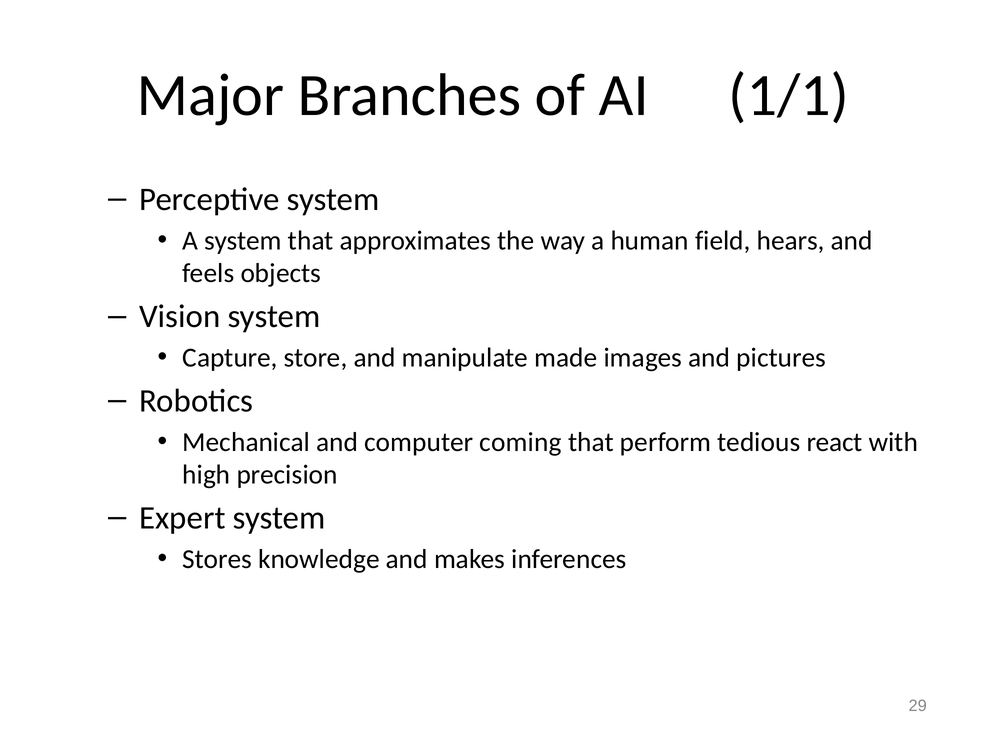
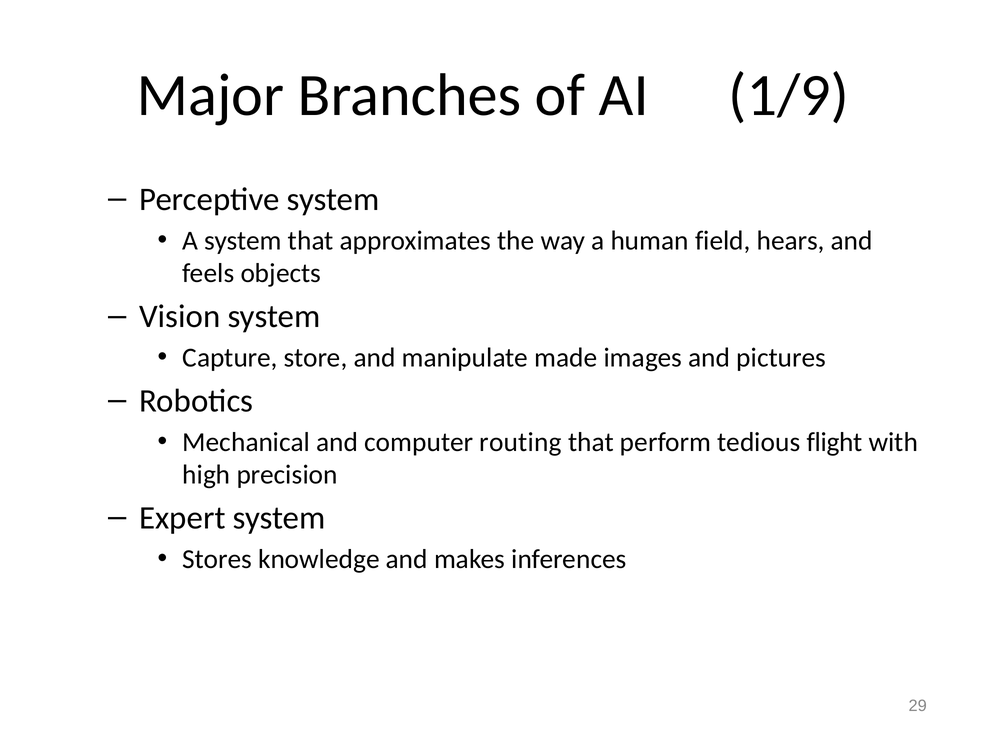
1/1: 1/1 -> 1/9 (789, 95)
coming: coming -> routing (521, 442)
react: react -> flight (835, 442)
